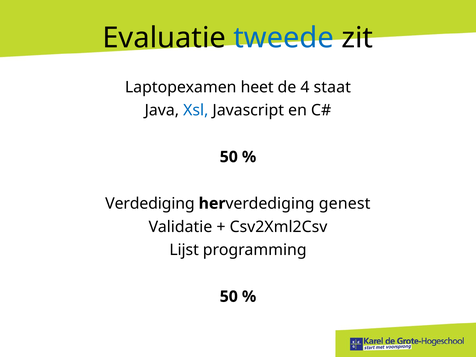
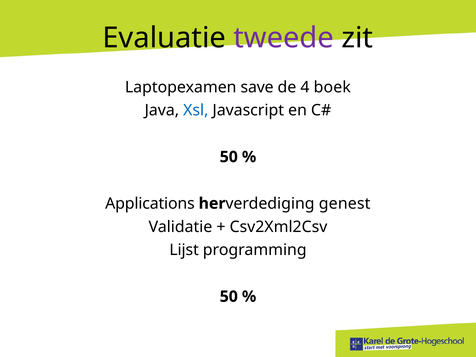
tweede colour: blue -> purple (284, 38)
heet: heet -> save (257, 87)
staat: staat -> boek (332, 87)
Verdediging: Verdediging -> Applications (150, 203)
